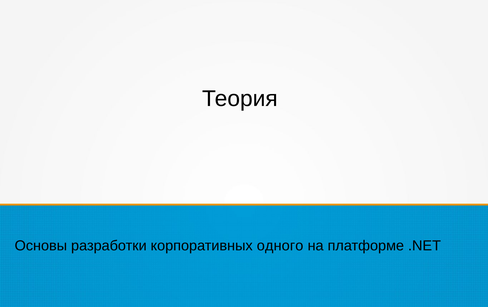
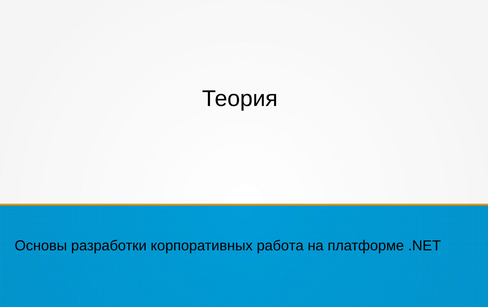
одного: одного -> работа (280, 246)
